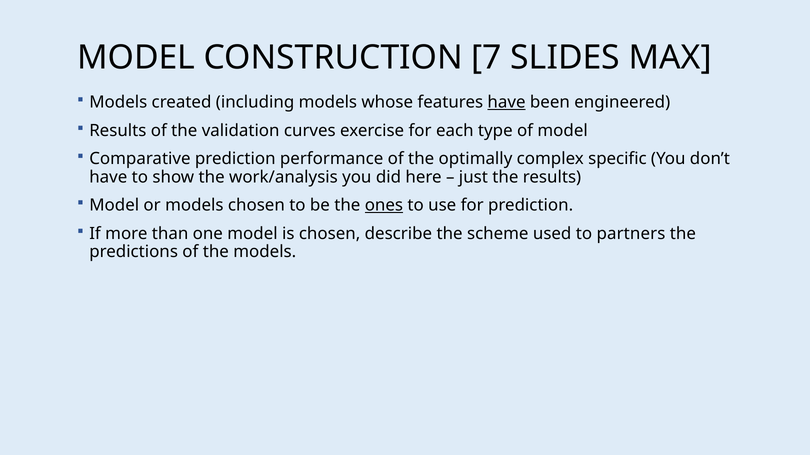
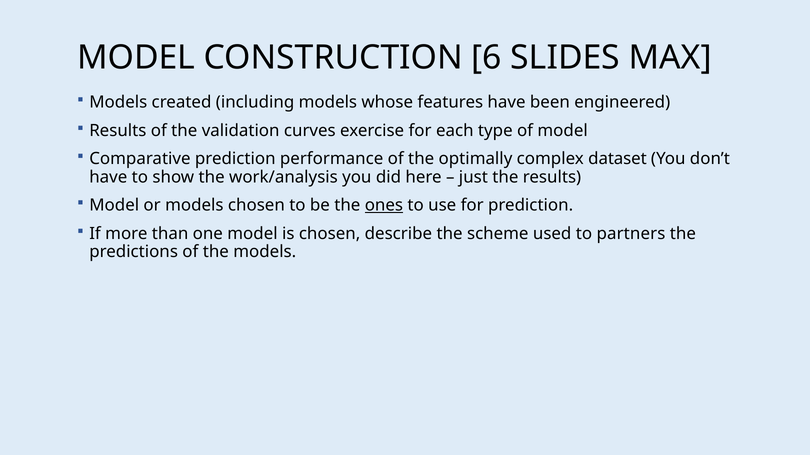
7: 7 -> 6 (487, 58)
have underline: present -> none (507, 102)
specific: specific -> dataset (617, 159)
